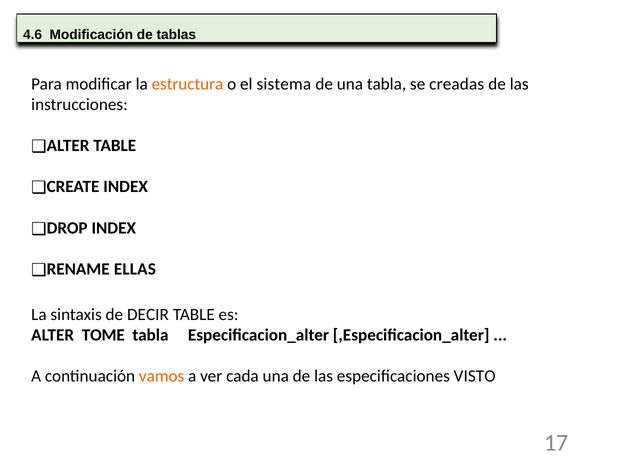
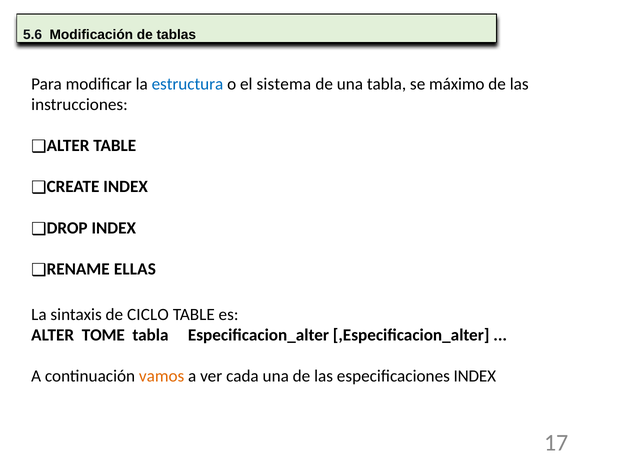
4.6: 4.6 -> 5.6 (33, 35)
estructura colour: orange -> blue (187, 84)
creadas: creadas -> máximo (457, 84)
DECIR: DECIR -> CICLO (148, 314)
especificaciones VISTO: VISTO -> INDEX (475, 376)
